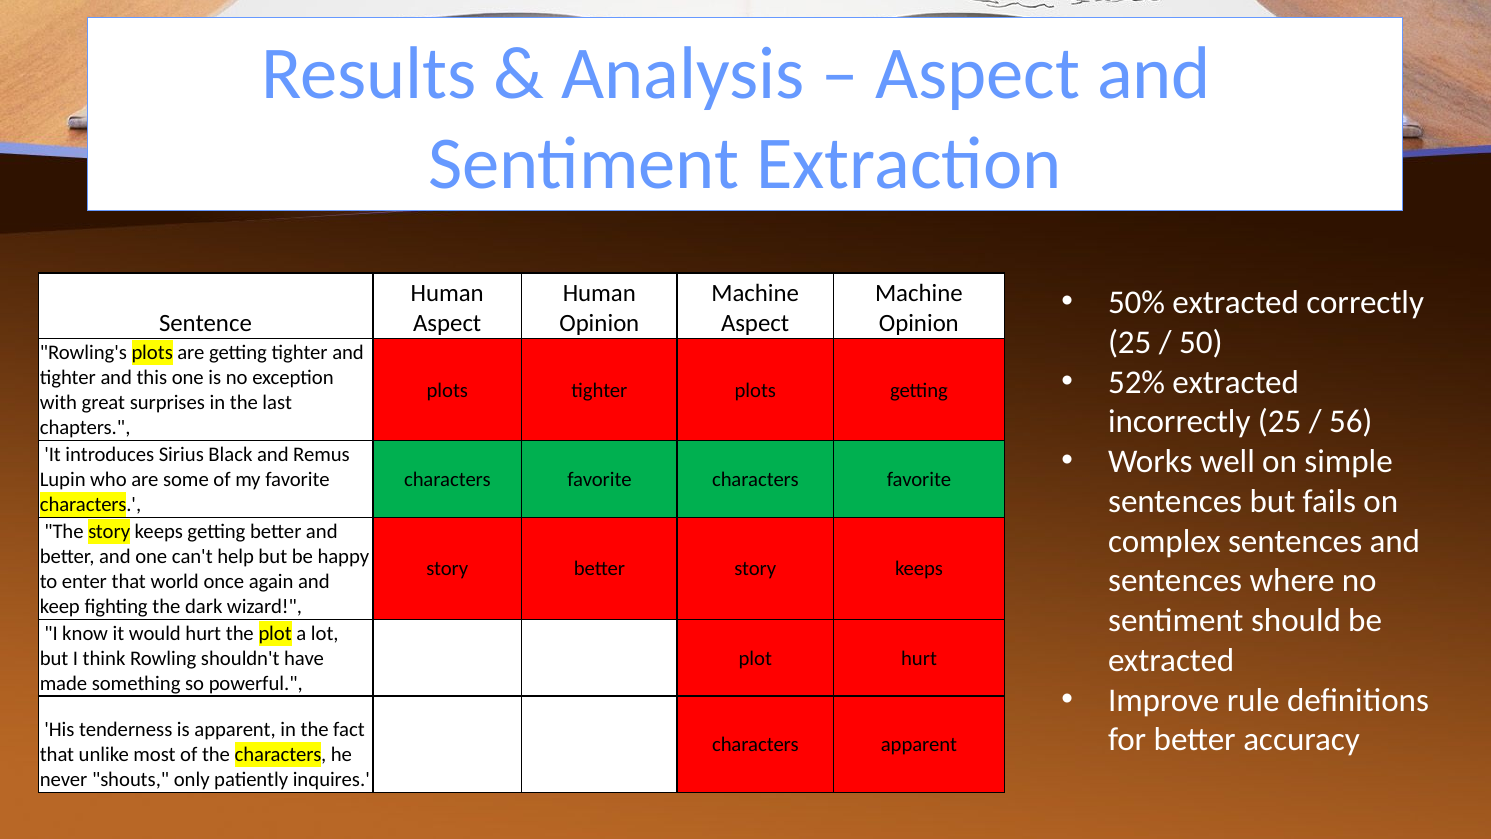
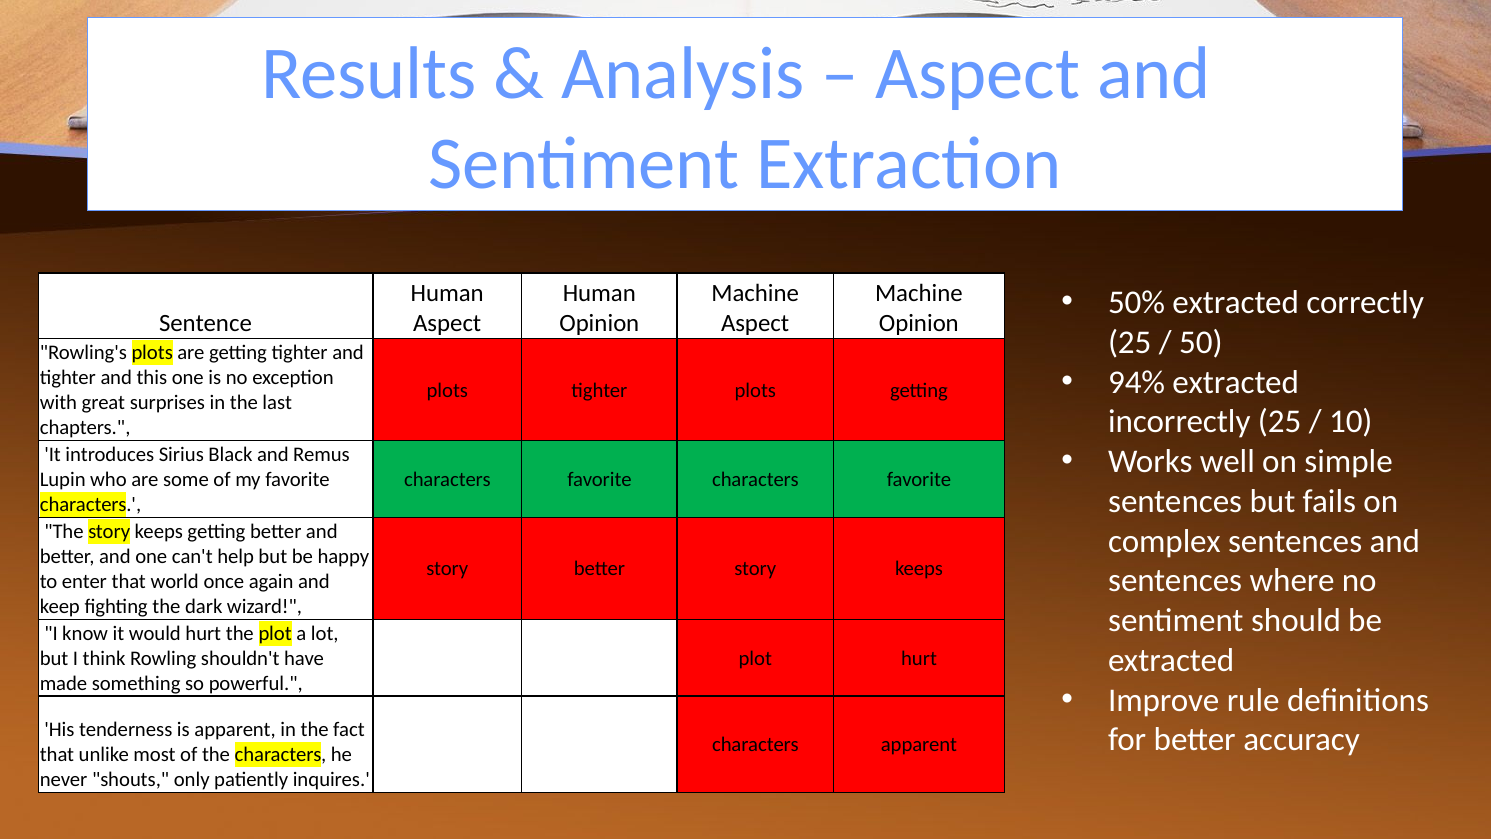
52%: 52% -> 94% (1137, 382)
56: 56 -> 10 (1351, 422)
